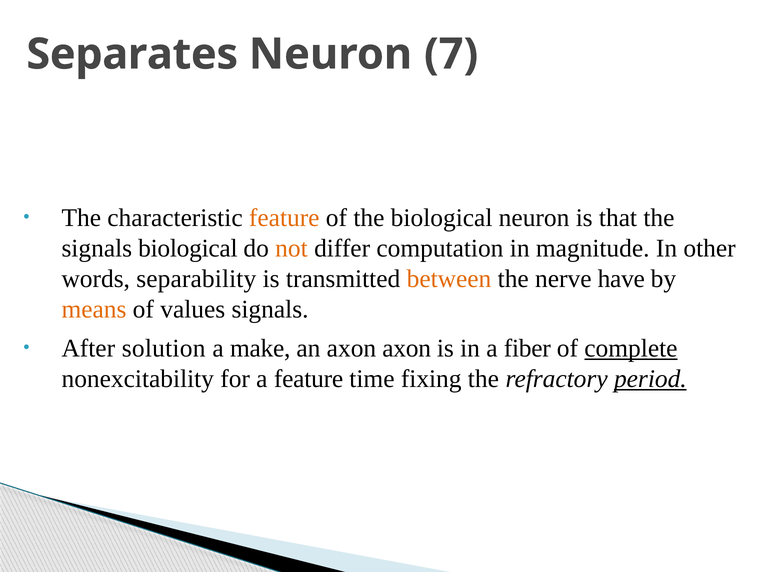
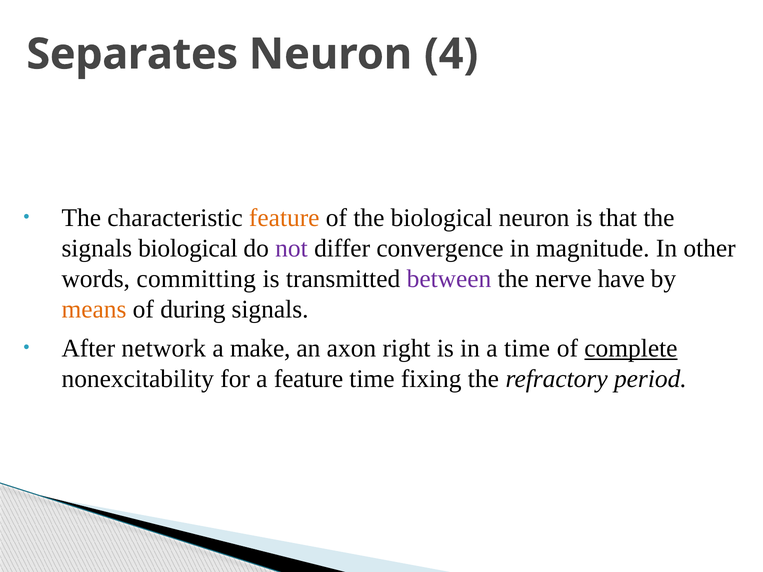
7: 7 -> 4 (451, 54)
not colour: orange -> purple (291, 248)
computation: computation -> convergence (440, 248)
separability: separability -> committing (196, 279)
between colour: orange -> purple (449, 279)
values: values -> during (193, 309)
solution: solution -> network (164, 348)
axon axon: axon -> right (407, 348)
a fiber: fiber -> time (527, 348)
period underline: present -> none (650, 379)
